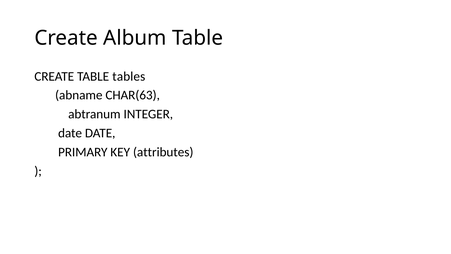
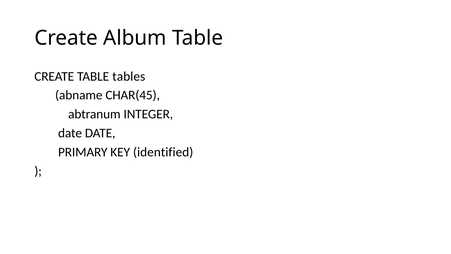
CHAR(63: CHAR(63 -> CHAR(45 (133, 95)
attributes: attributes -> identified (163, 152)
